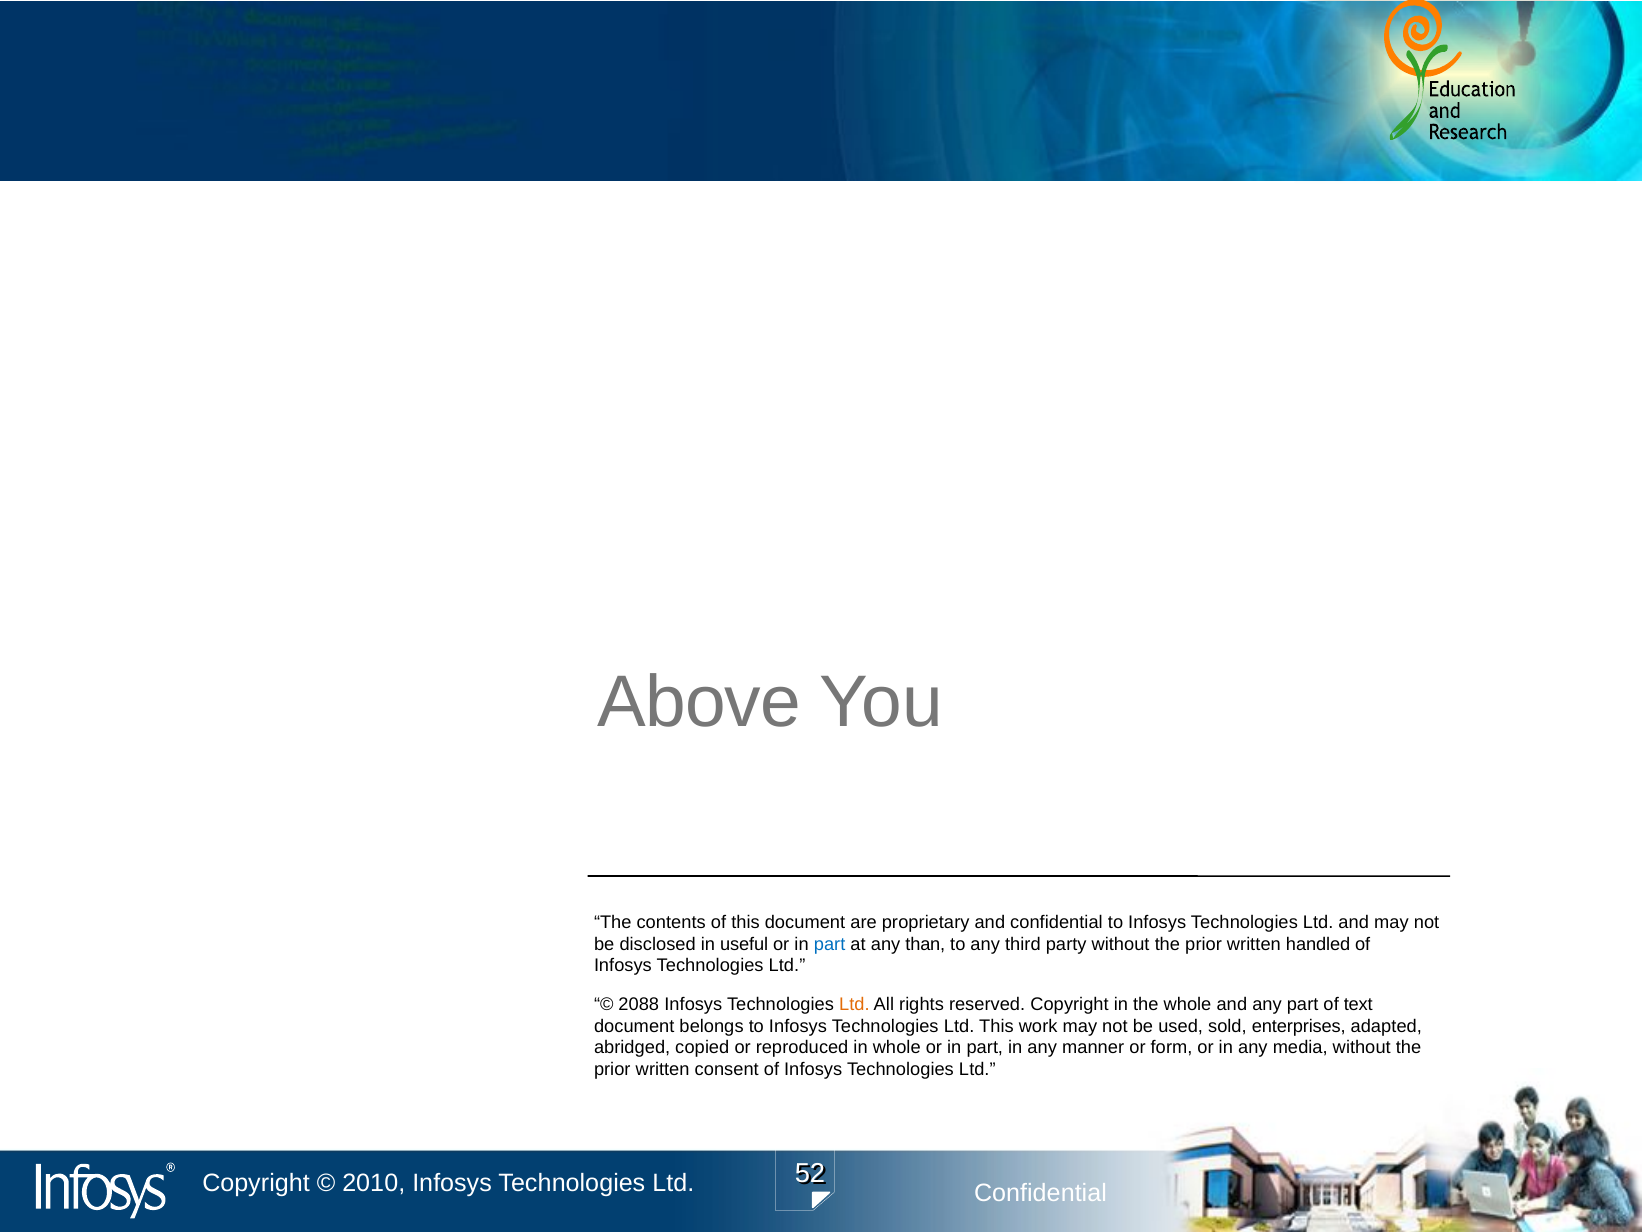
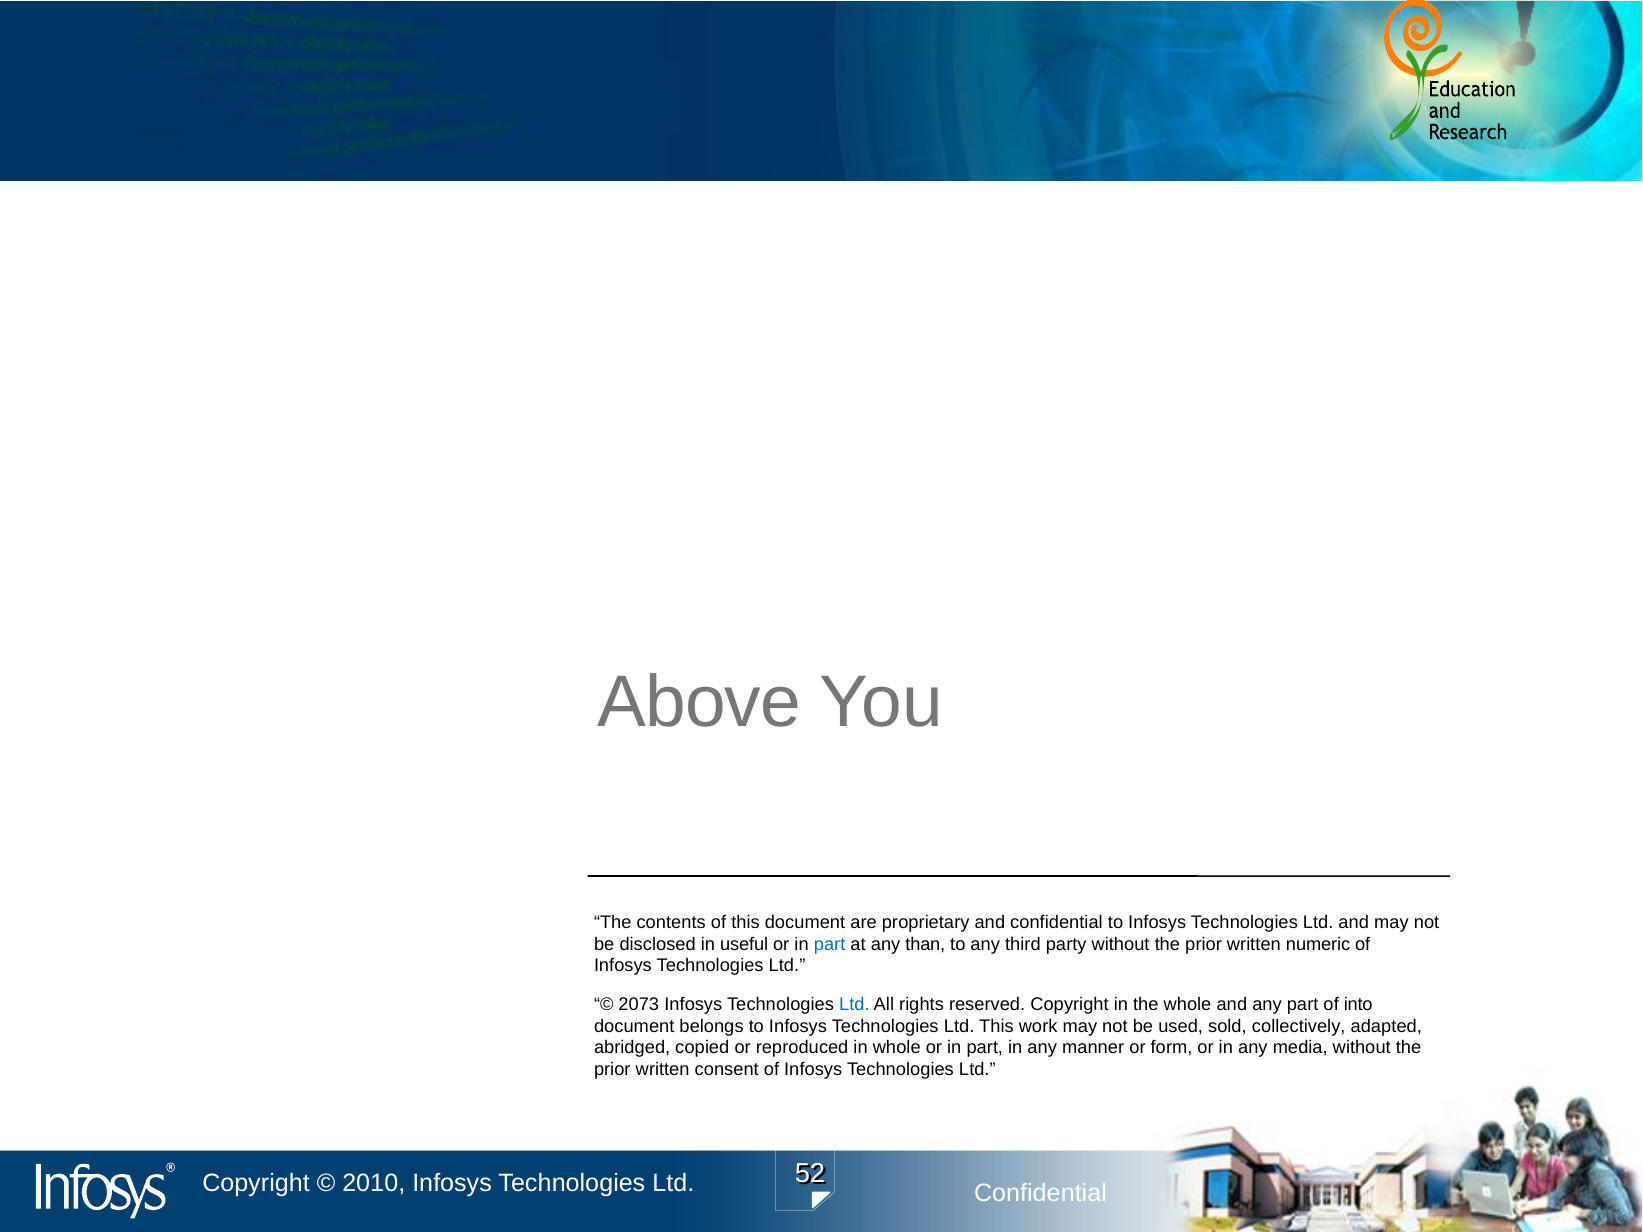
handled: handled -> numeric (1318, 944)
2088: 2088 -> 2073 (639, 1004)
Ltd colour: orange -> blue (854, 1004)
text: text -> into (1358, 1004)
enterprises: enterprises -> collectively (1299, 1026)
